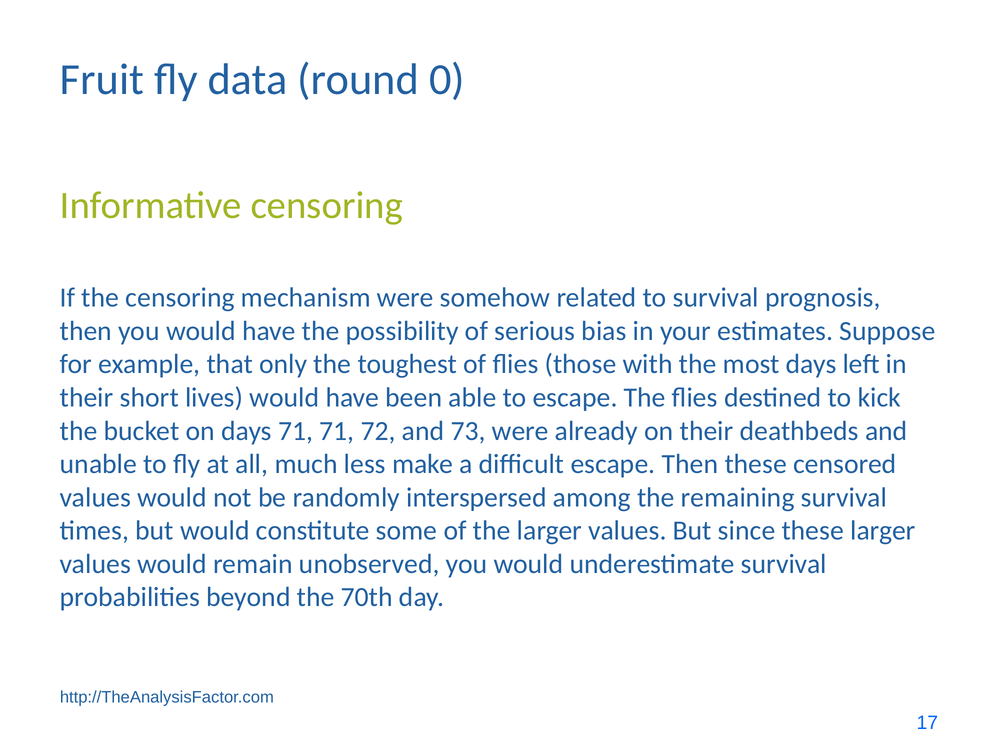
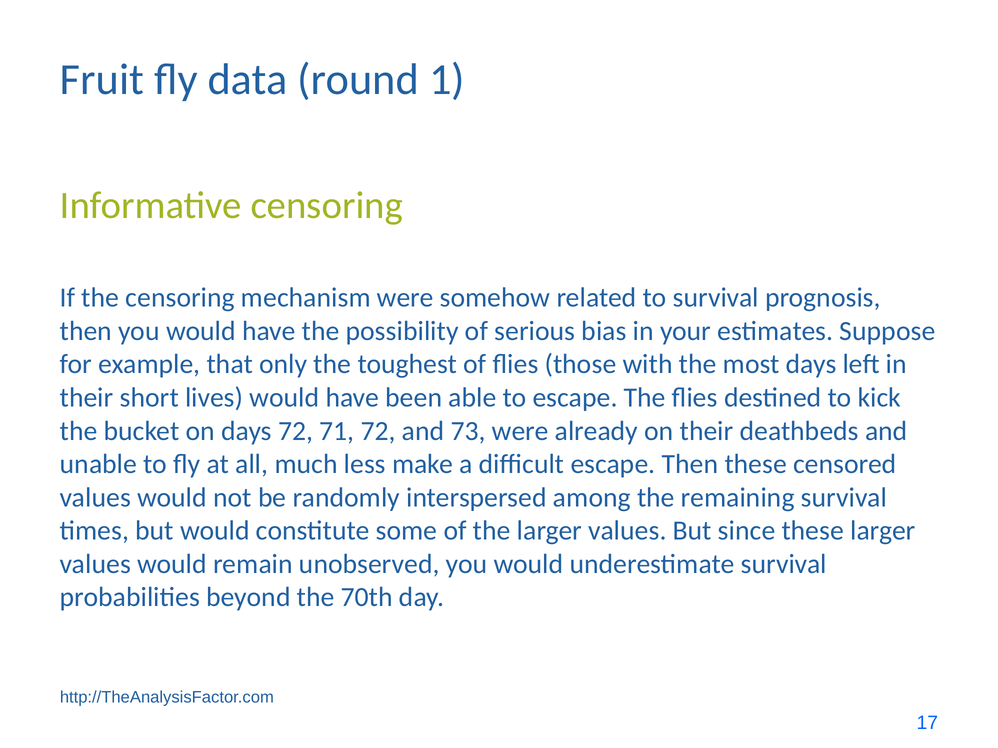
0: 0 -> 1 (447, 80)
days 71: 71 -> 72 (296, 431)
